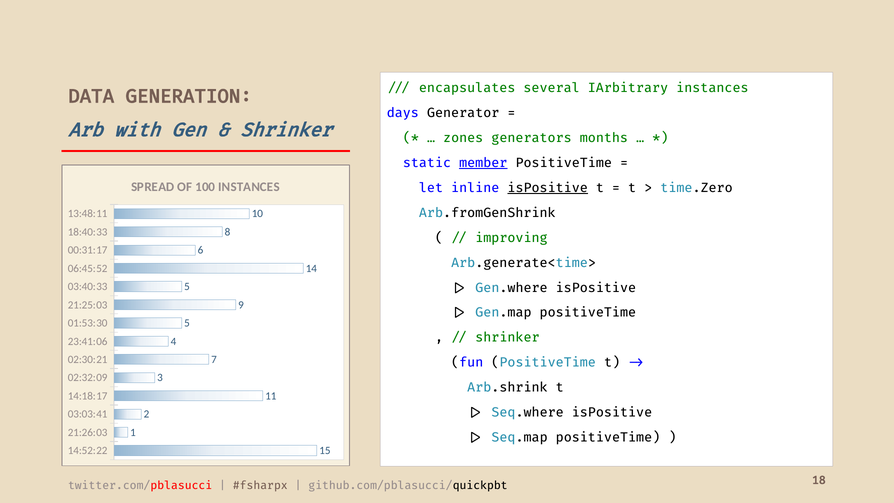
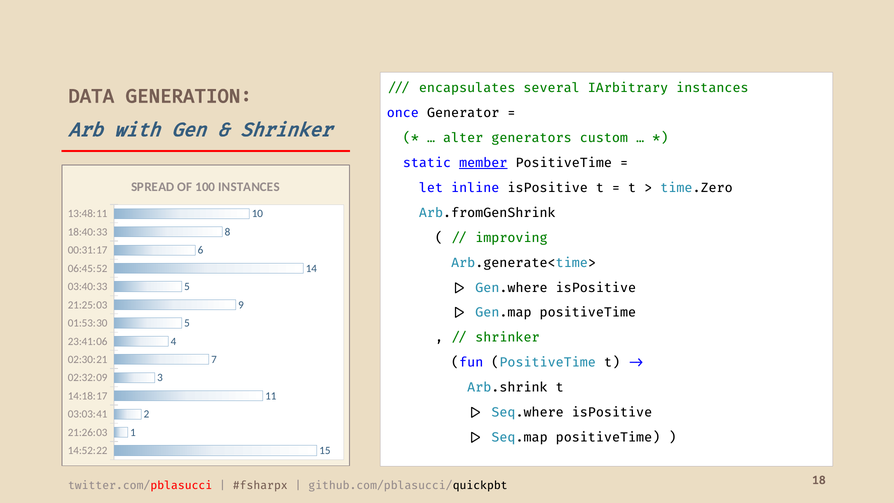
days: days -> once (403, 113)
zones: zones -> alter (463, 138)
months: months -> custom (604, 138)
isPositive underline: present -> none (548, 188)
